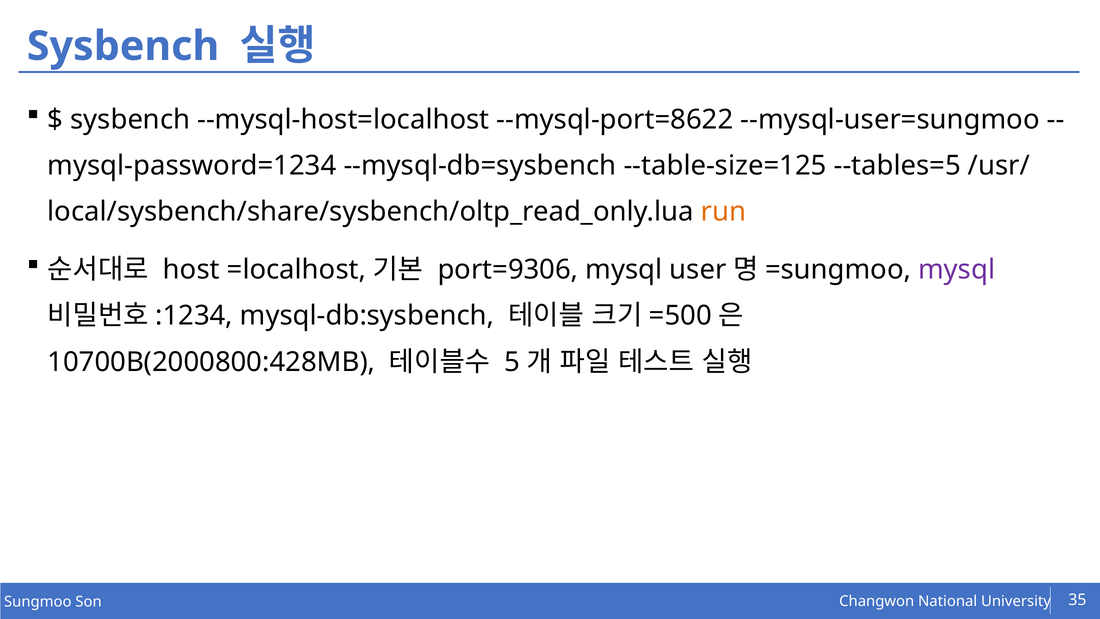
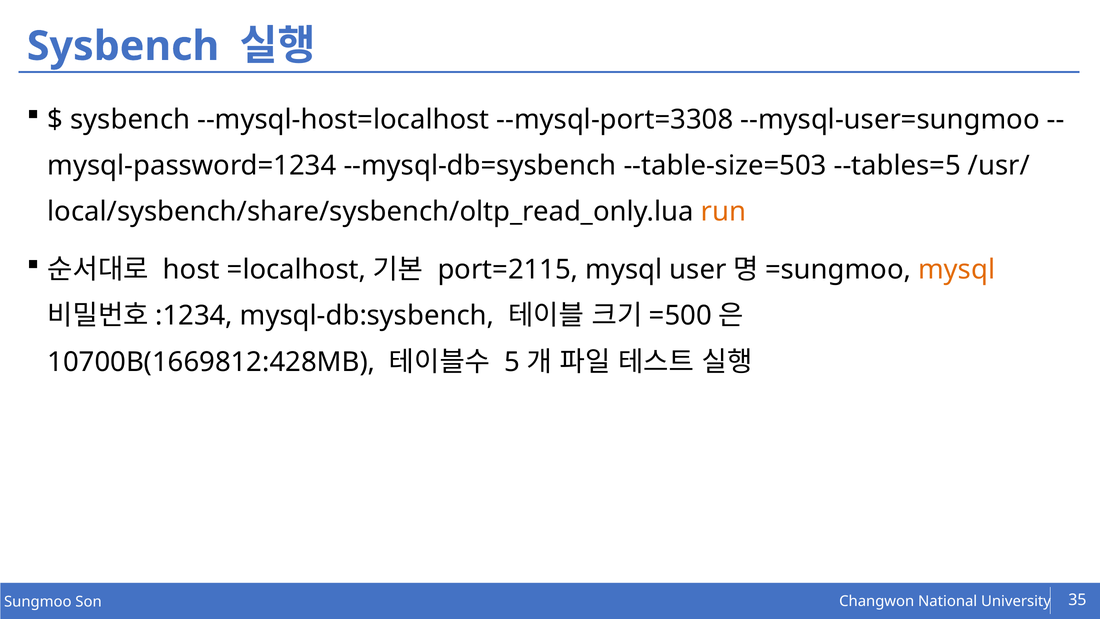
--mysql-port=8622: --mysql-port=8622 -> --mysql-port=3308 (615, 119)
--table-size=125: --table-size=125 -> --table-size=503 (725, 166)
port=9306: port=9306 -> port=2115 (508, 269)
mysql colour: purple -> orange (957, 269)
10700B(2000800:428MB: 10700B(2000800:428MB -> 10700B(1669812:428MB (211, 362)
